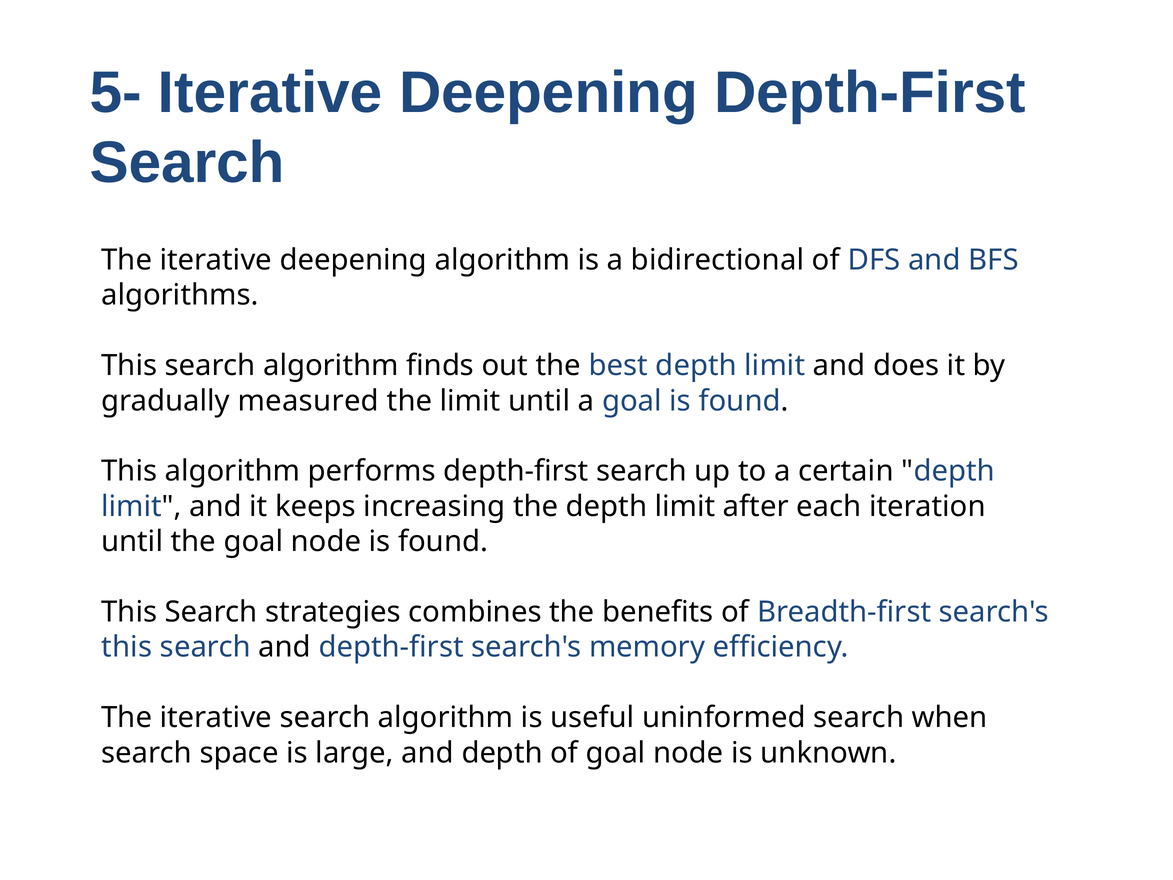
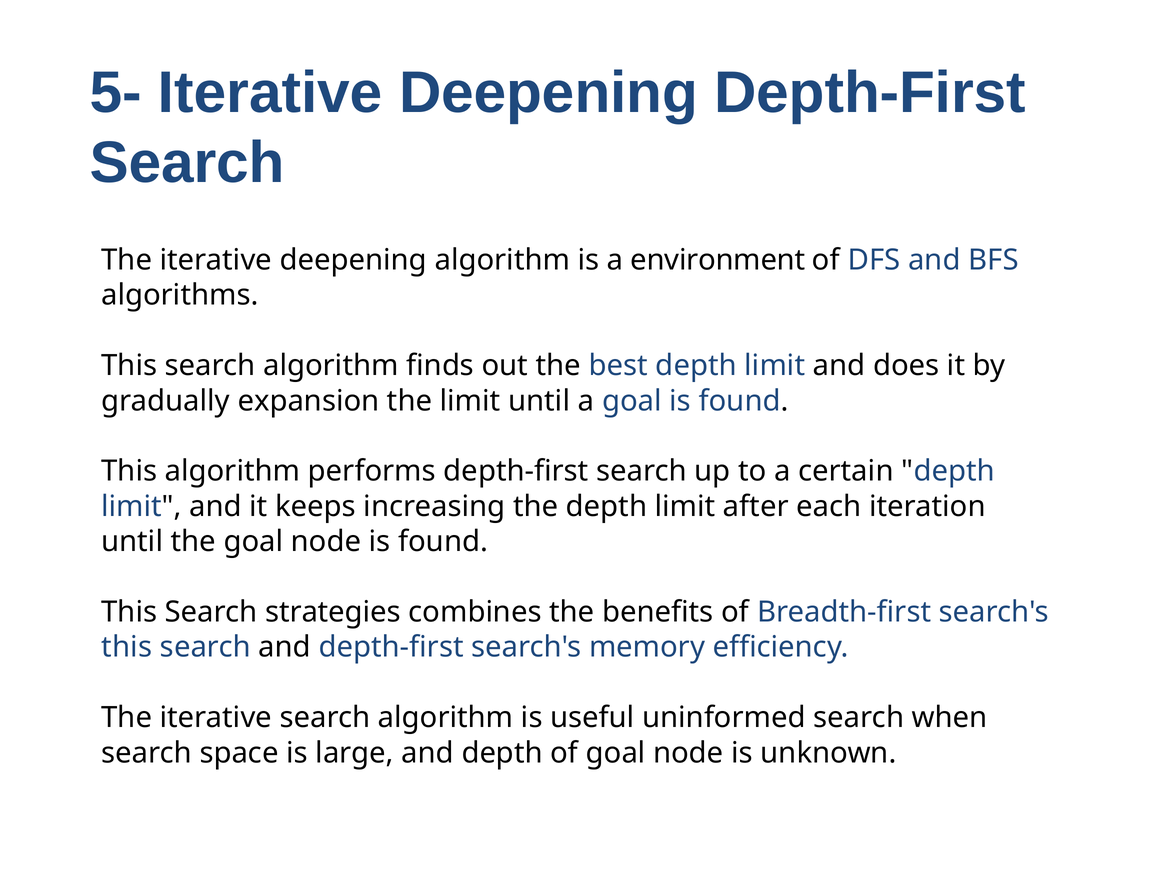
bidirectional: bidirectional -> environment (718, 260)
measured: measured -> expansion (308, 401)
